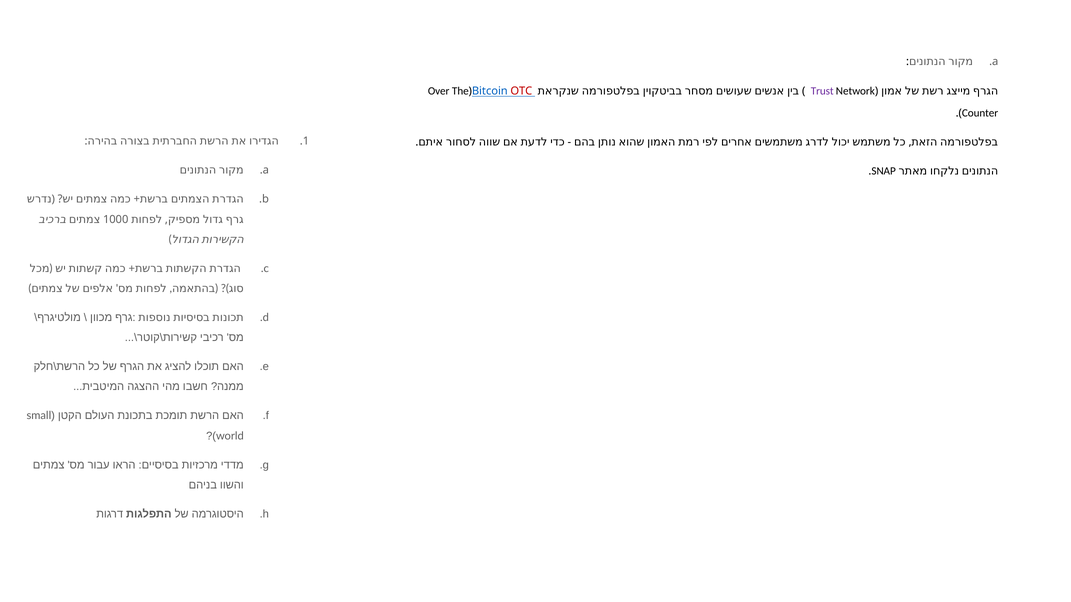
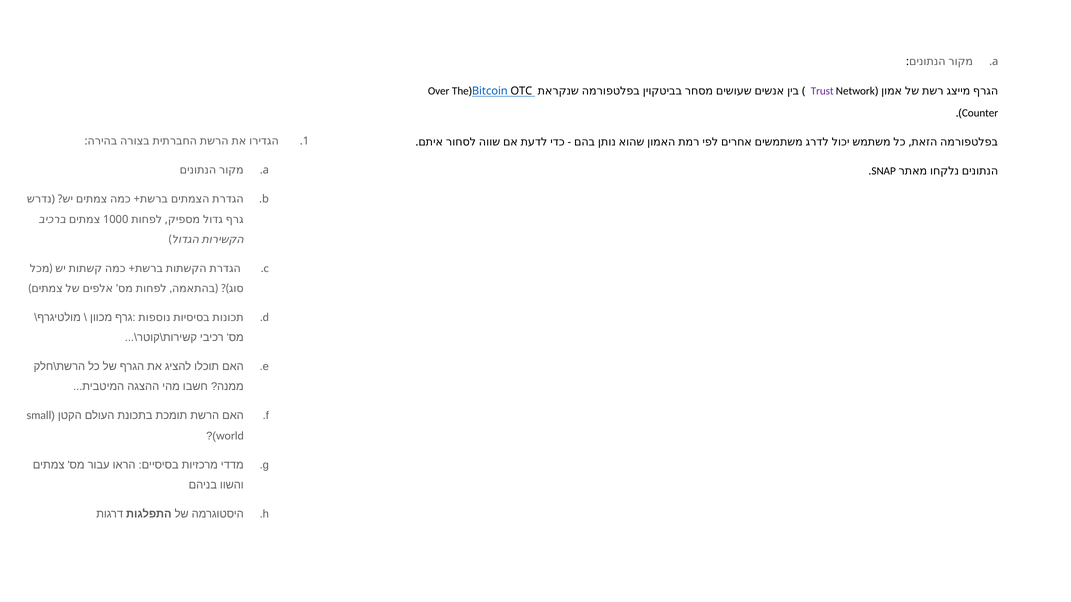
OTC colour: red -> black (521, 91)
